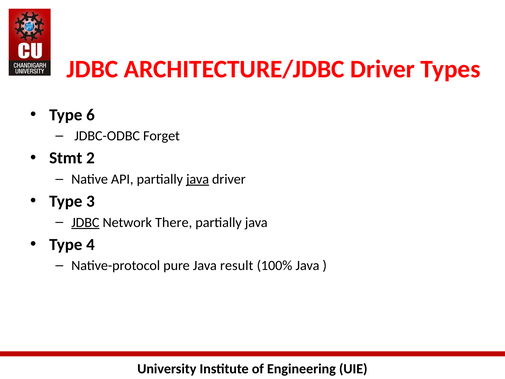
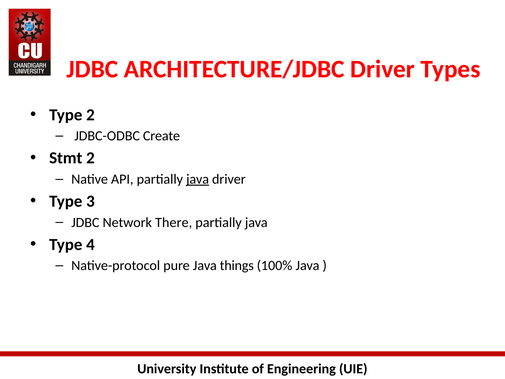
Type 6: 6 -> 2 (90, 115)
Forget: Forget -> Create (161, 136)
JDBC underline: present -> none (85, 222)
result: result -> things (237, 266)
